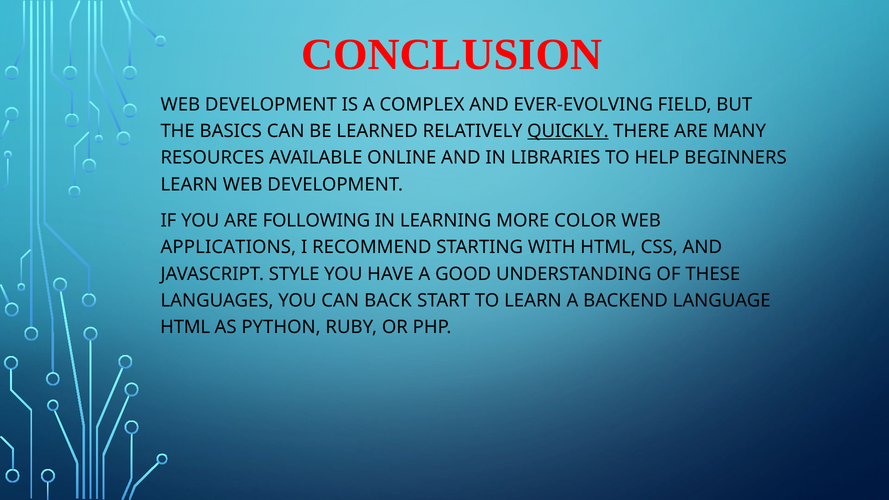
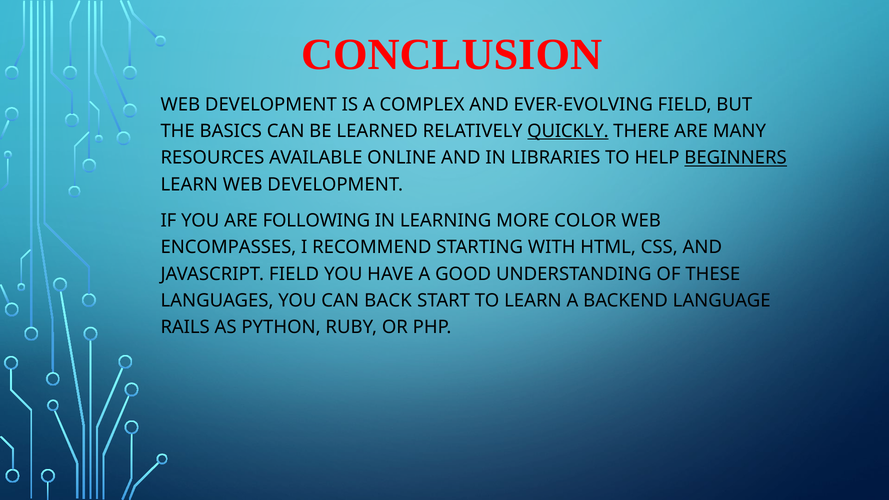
BEGINNERS underline: none -> present (736, 158)
APPLICATIONS: APPLICATIONS -> ENCOMPASSES (228, 247)
JAVASCRIPT STYLE: STYLE -> FIELD (294, 274)
HTML: HTML -> RAILS (185, 327)
